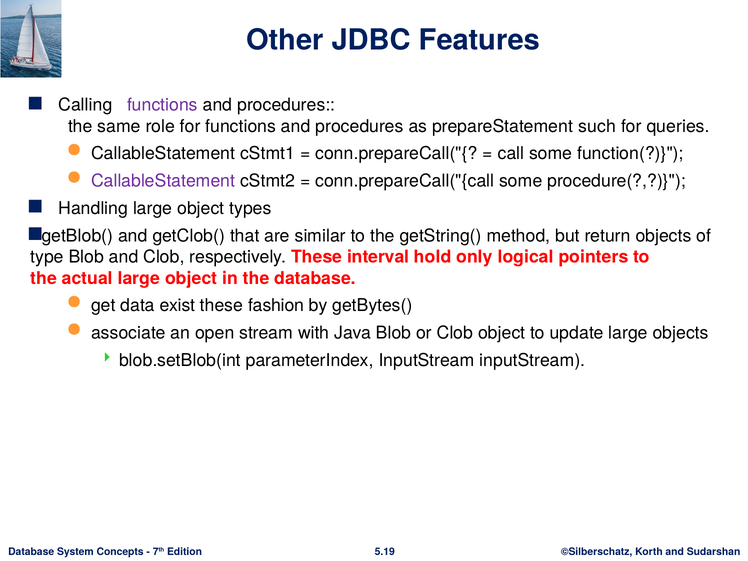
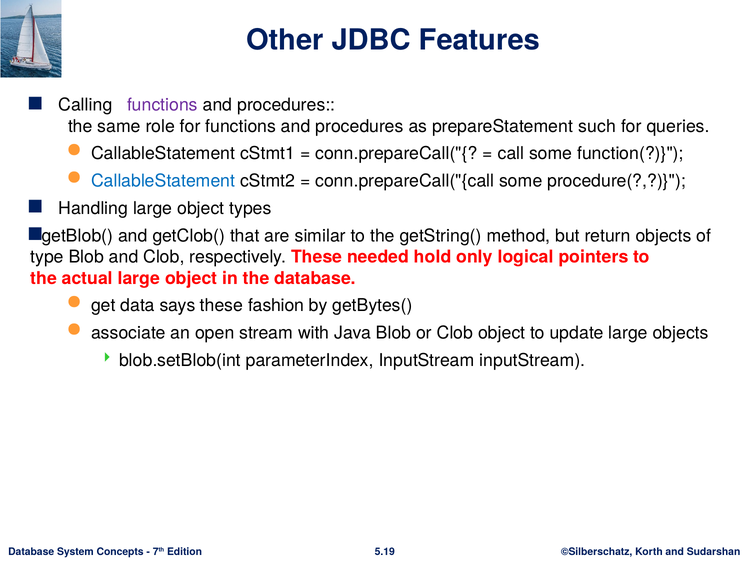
CallableStatement colour: purple -> blue (163, 181)
interval: interval -> needed (378, 257)
exist: exist -> says (177, 306)
